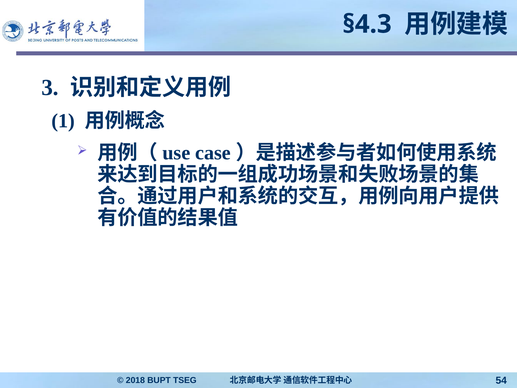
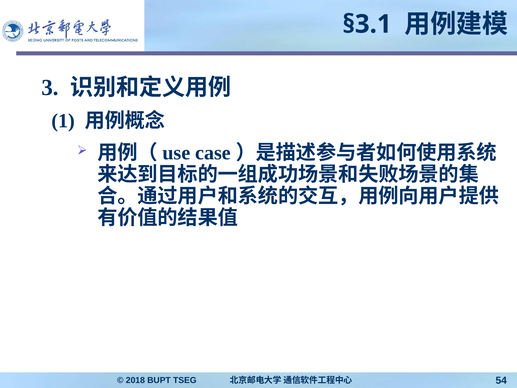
§4.3: §4.3 -> §3.1 (367, 24)
